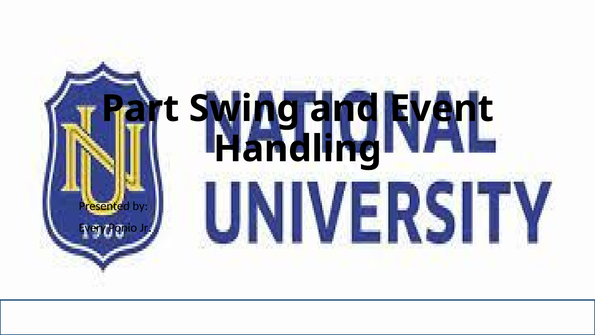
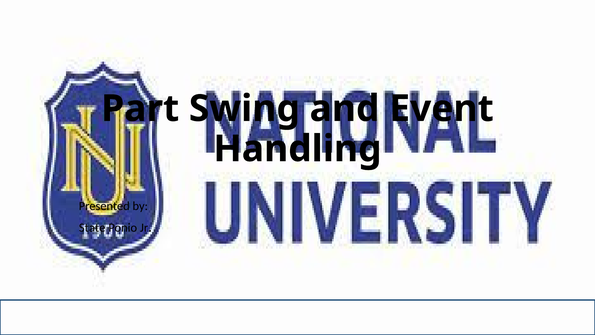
Every: Every -> State (92, 227)
